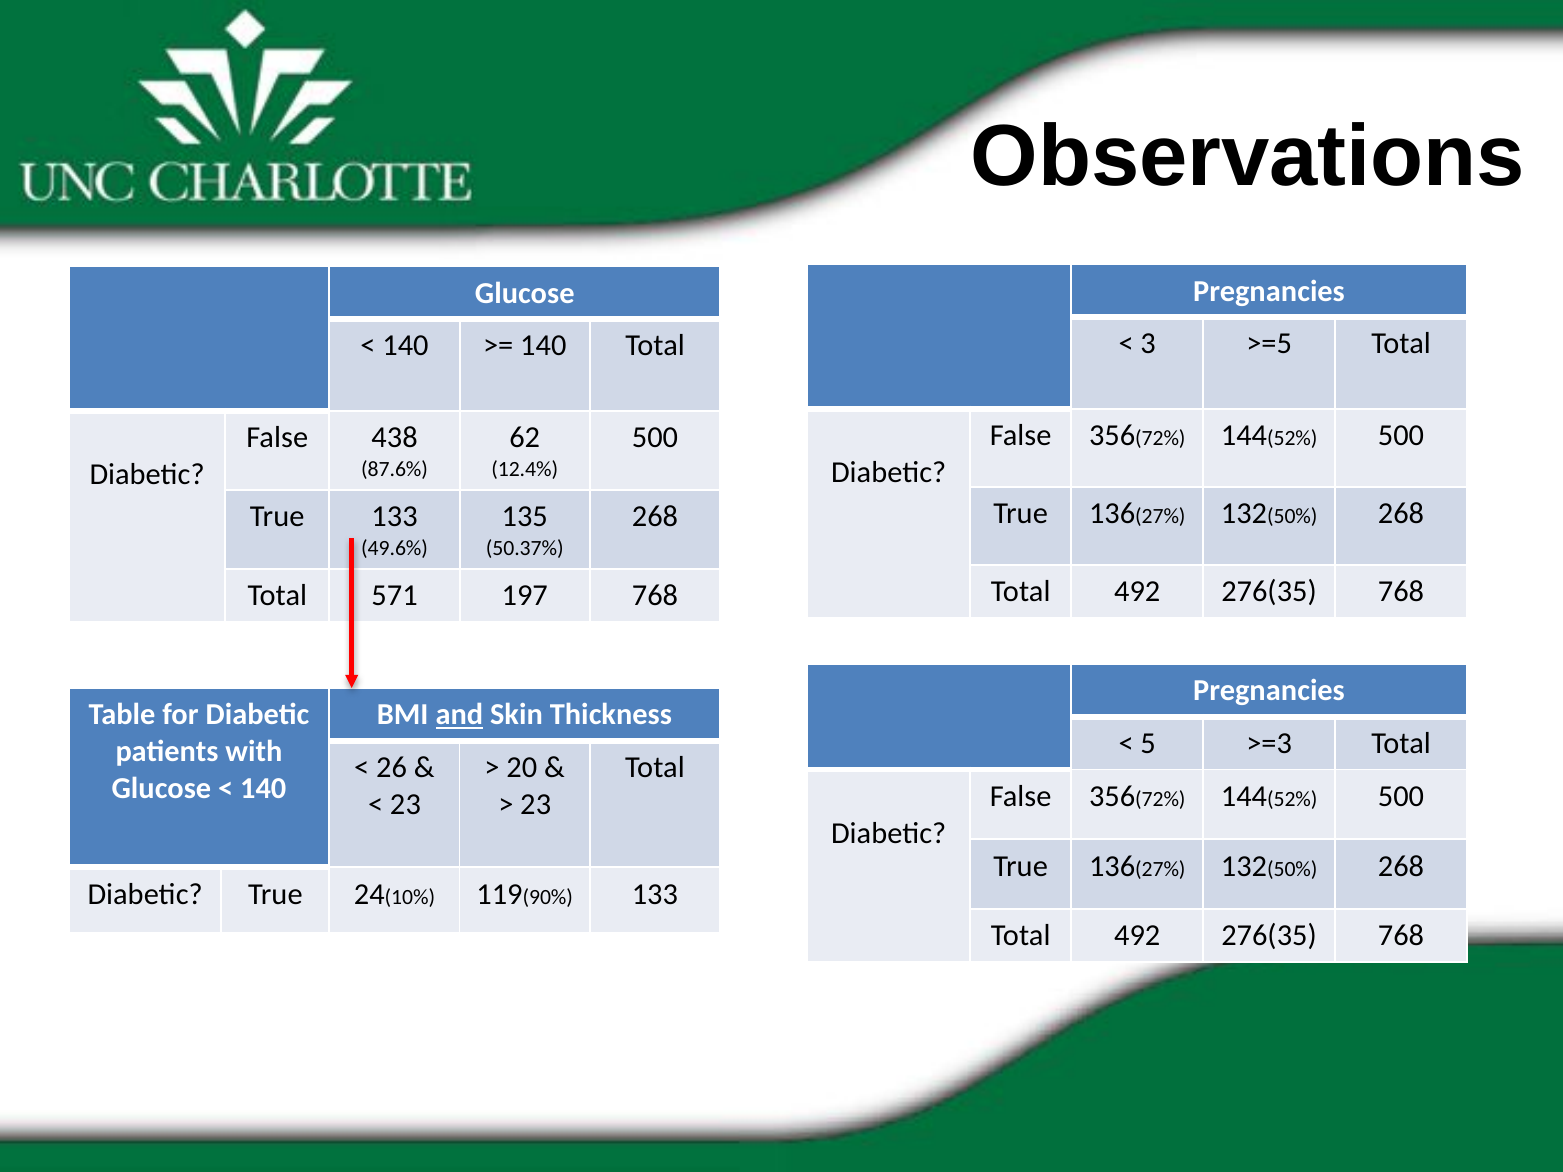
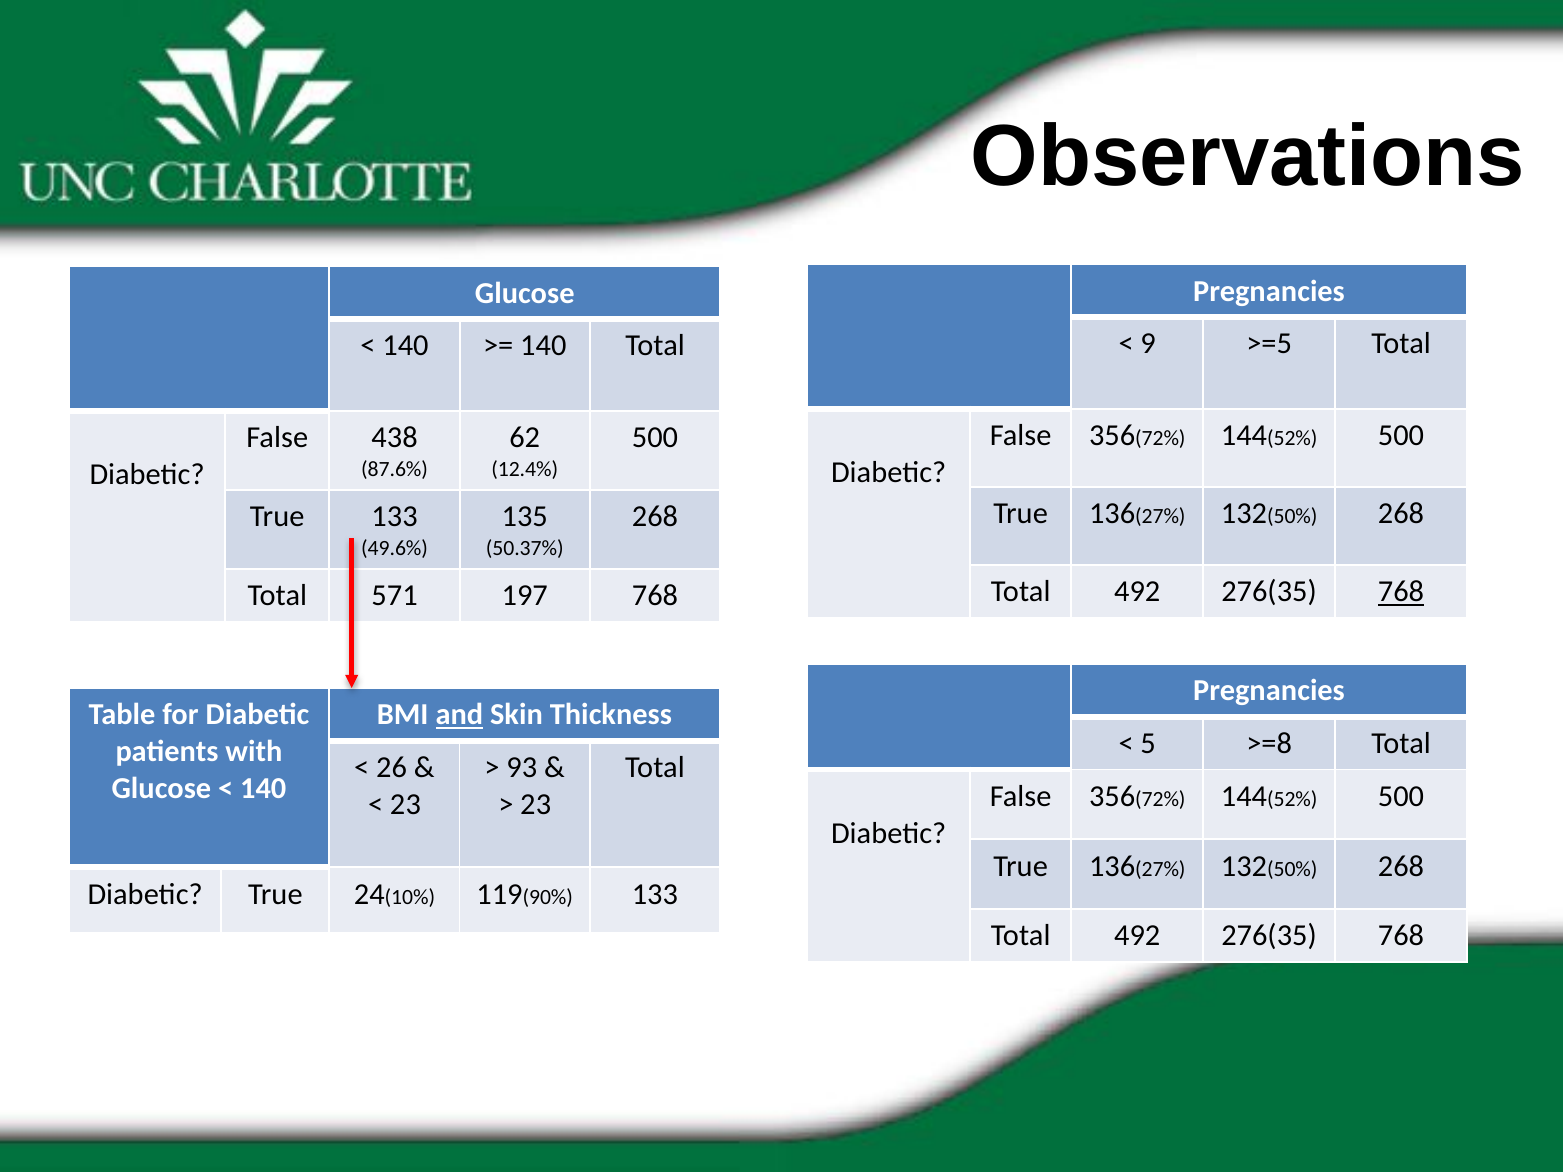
3: 3 -> 9 (1148, 344)
768 underline: none -> present (1401, 592)
>=3: >=3 -> >=8 (1269, 744)
20: 20 -> 93 (522, 768)
